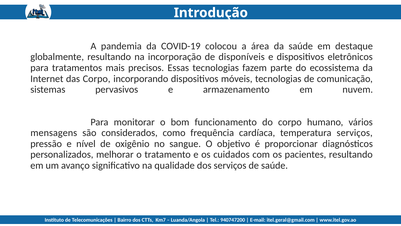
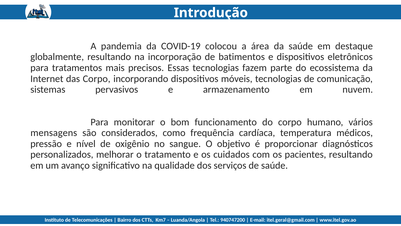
disponíveis: disponíveis -> batimentos (242, 57)
temperatura serviços: serviços -> médicos (355, 133)
